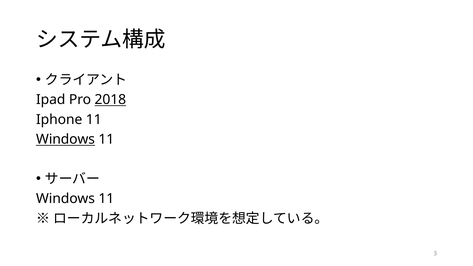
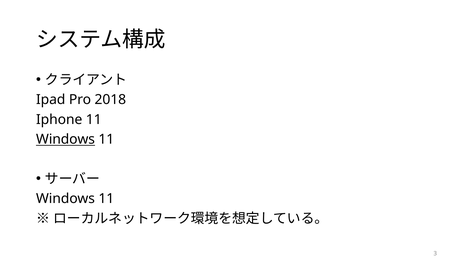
2018 underline: present -> none (110, 100)
